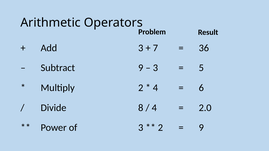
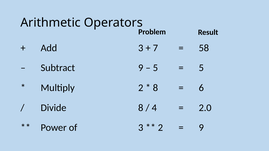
36: 36 -> 58 (204, 48)
3: 3 -> 5 (155, 68)
4: 4 -> 8 (155, 88)
